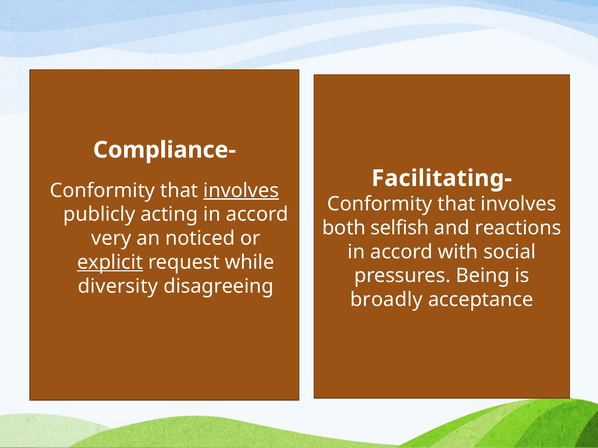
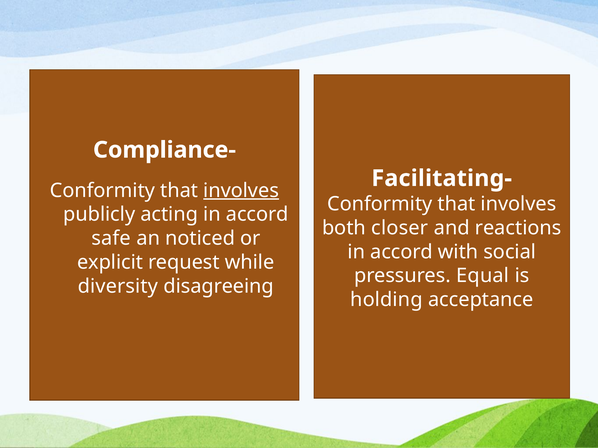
selfish: selfish -> closer (400, 228)
very: very -> safe (111, 239)
explicit underline: present -> none (110, 262)
Being: Being -> Equal (483, 276)
broadly: broadly -> holding (386, 300)
